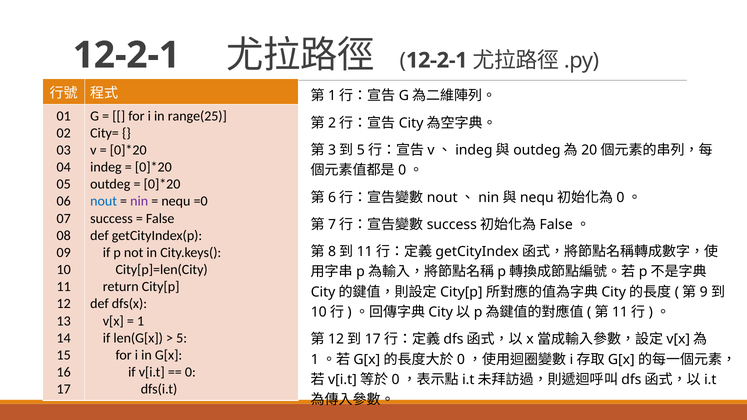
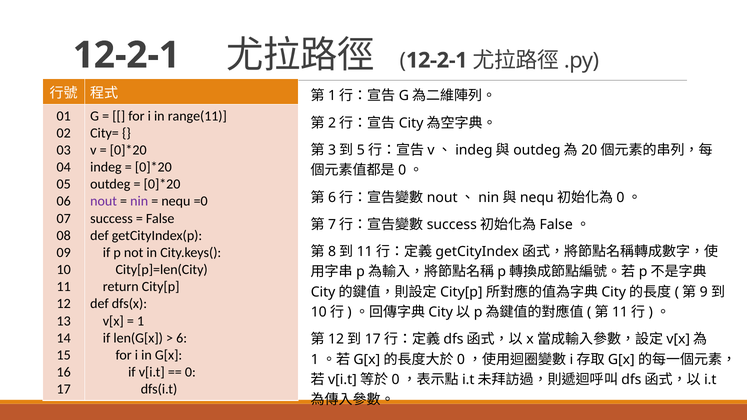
range(25: range(25 -> range(11 (197, 116)
nout colour: blue -> purple (104, 201)
5: 5 -> 6 (182, 338)
